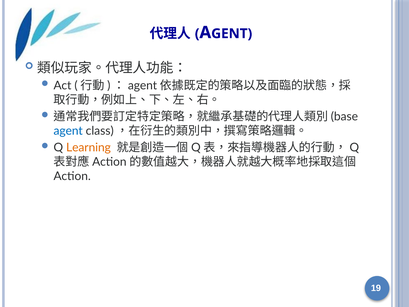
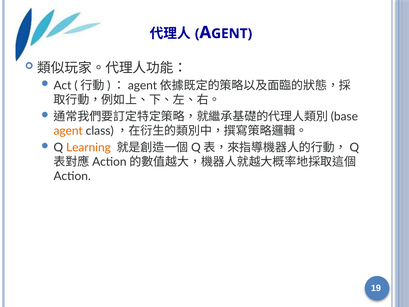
agent colour: blue -> orange (68, 131)
